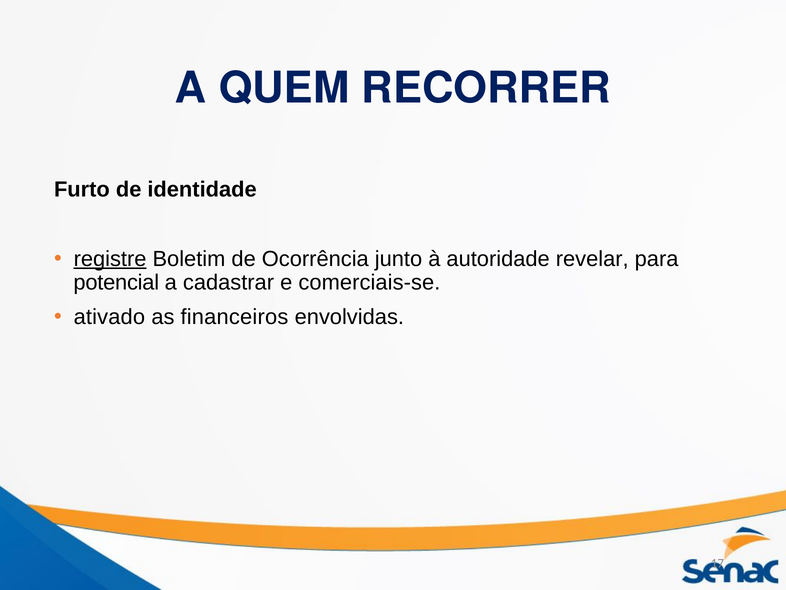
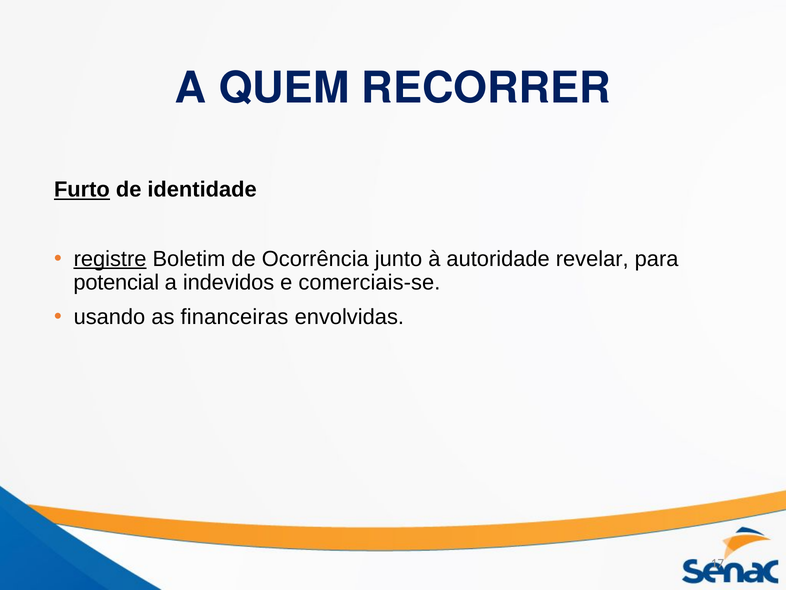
Furto underline: none -> present (82, 190)
cadastrar: cadastrar -> indevidos (229, 282)
ativado: ativado -> usando (109, 317)
financeiros: financeiros -> financeiras (234, 317)
